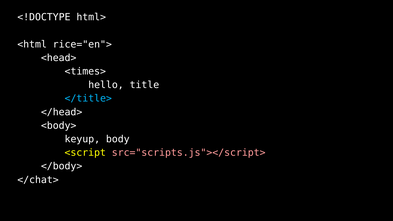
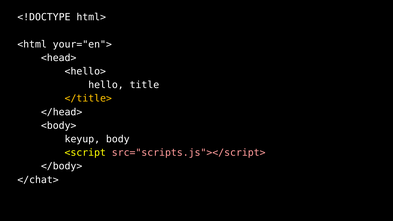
rice="en">: rice="en"> -> your="en"> (82, 44)
<times>: <times> -> <hello> (85, 71)
</title> colour: light blue -> yellow (88, 99)
